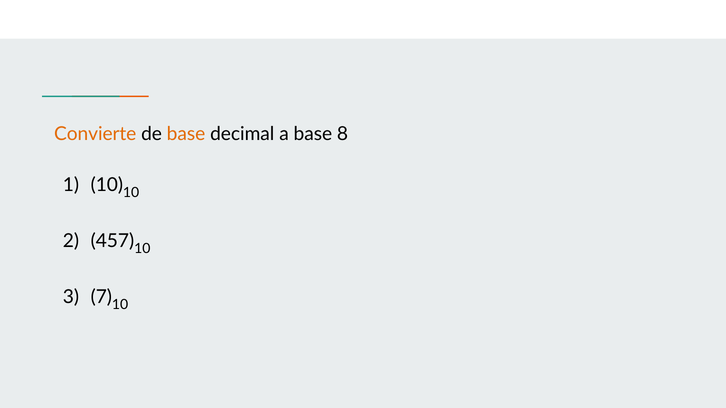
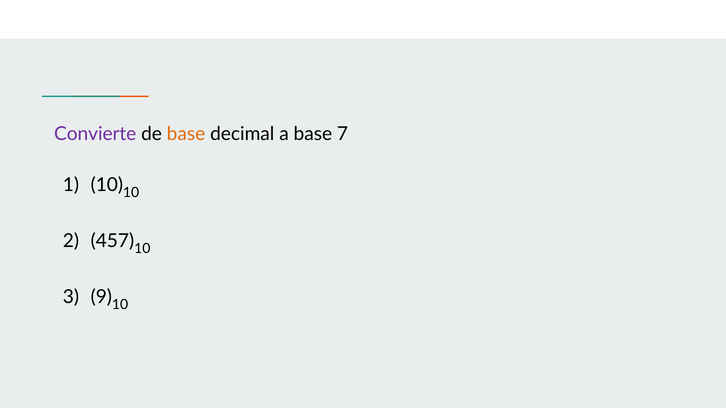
Convierte colour: orange -> purple (95, 134)
8: 8 -> 7 (343, 134)
7: 7 -> 9 (101, 297)
